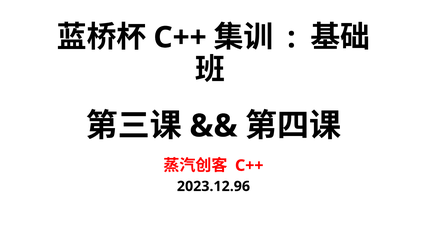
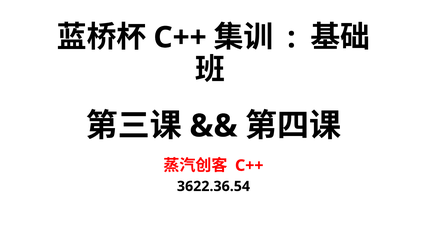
2023.12.96: 2023.12.96 -> 3622.36.54 (213, 186)
